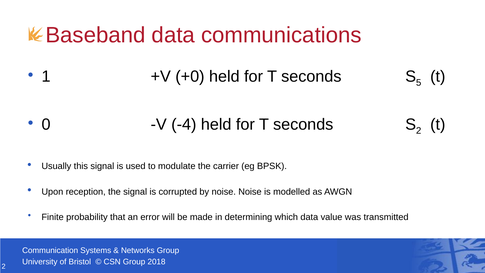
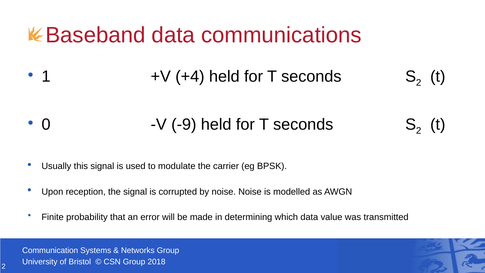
+0: +0 -> +4 (190, 76)
5: 5 -> 2 (419, 83)
-4: -4 -> -9 (184, 124)
